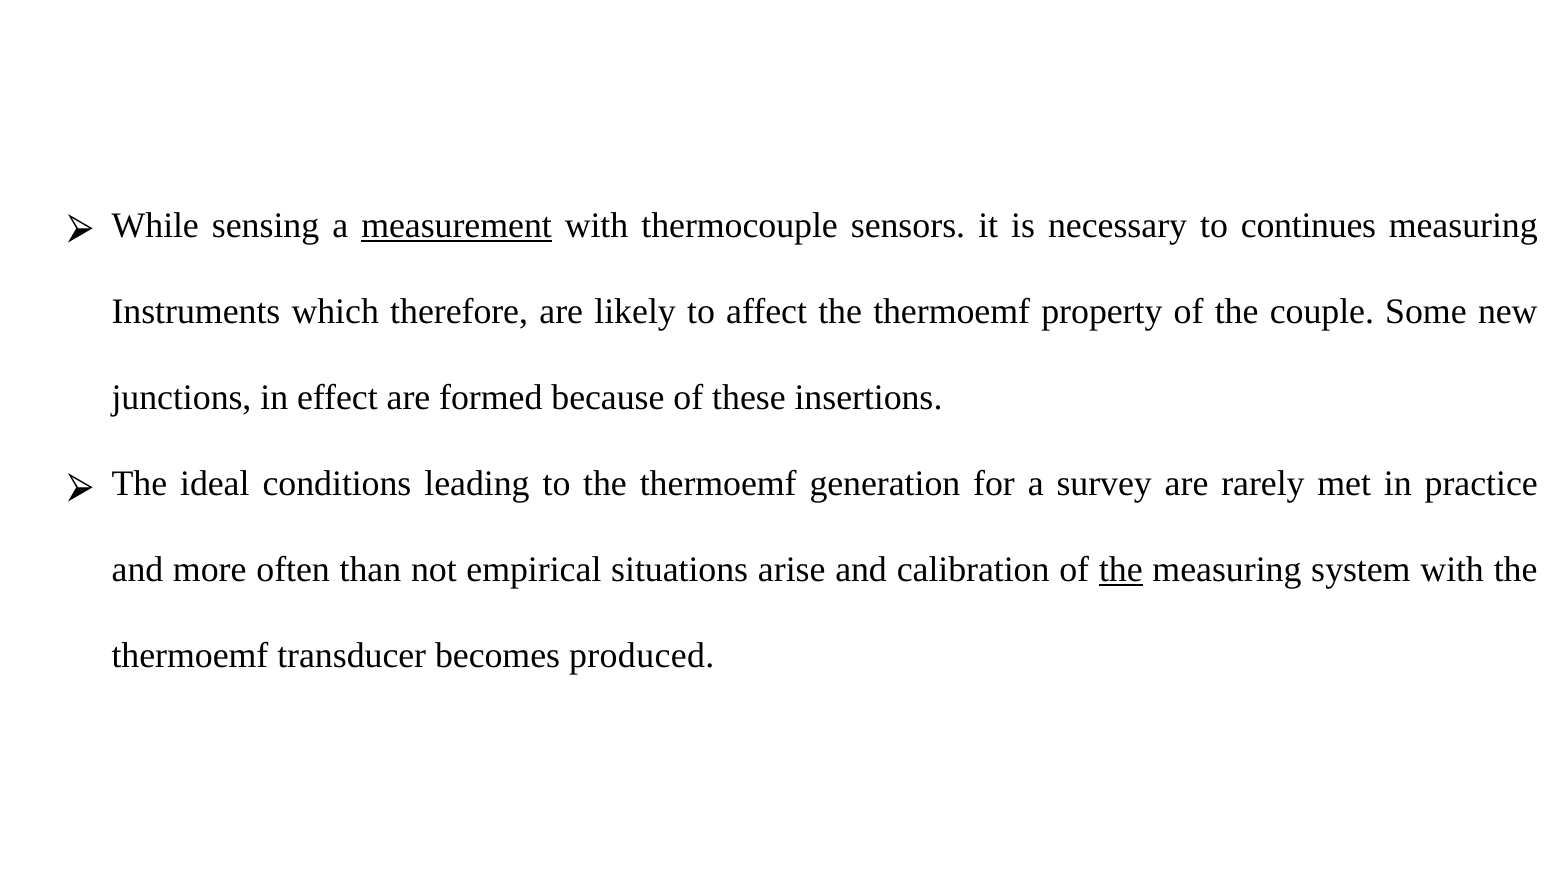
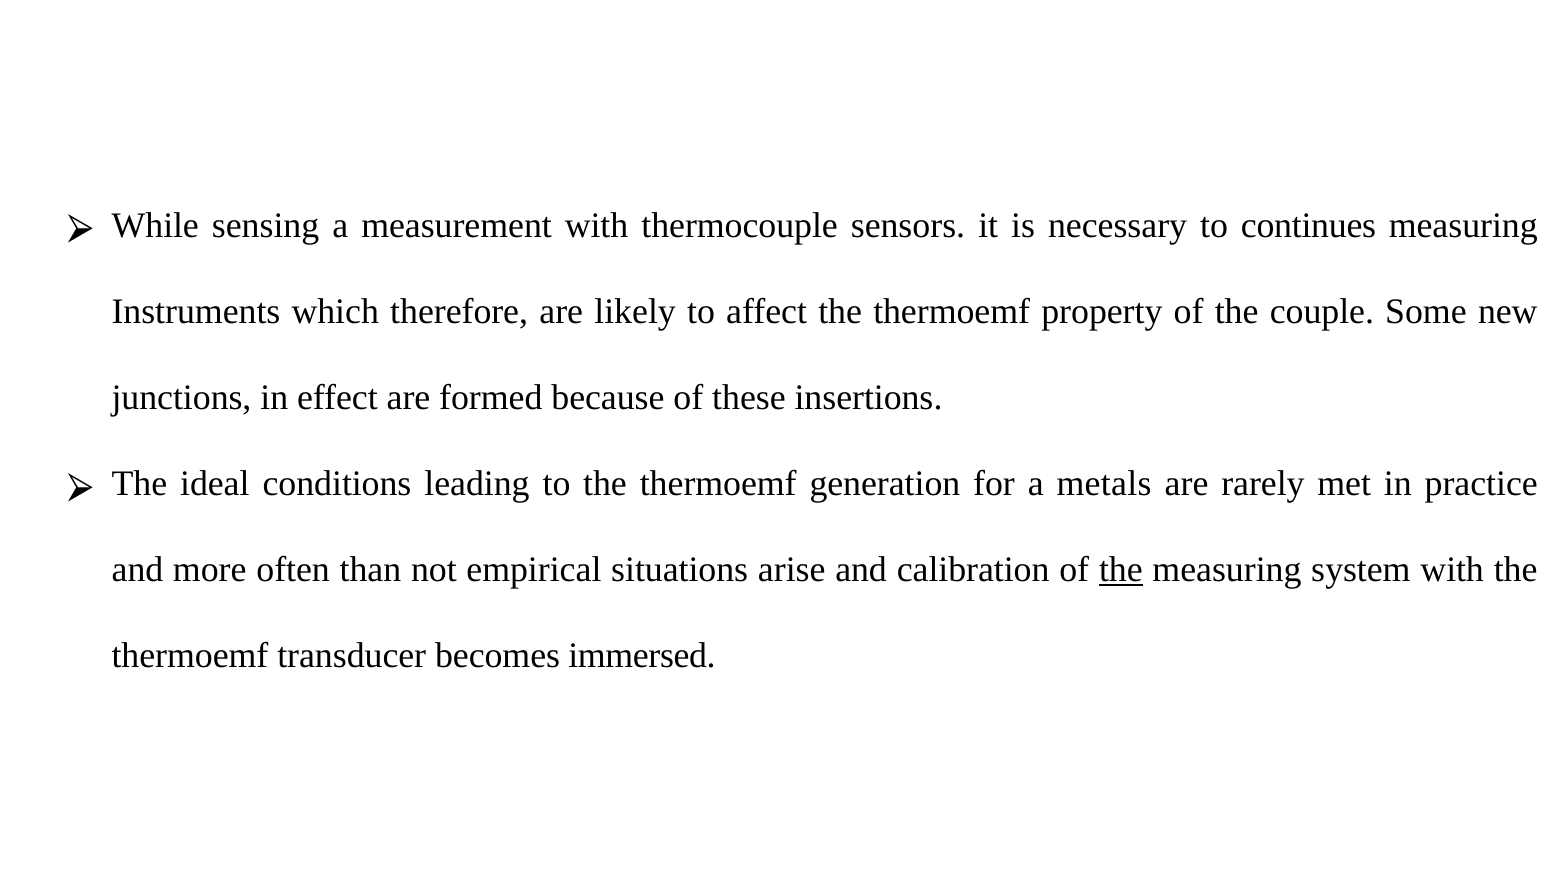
measurement underline: present -> none (457, 225)
survey: survey -> metals (1104, 483)
produced: produced -> immersed (642, 655)
